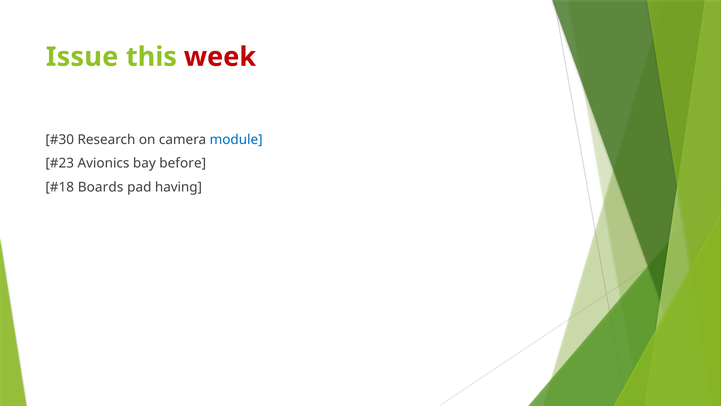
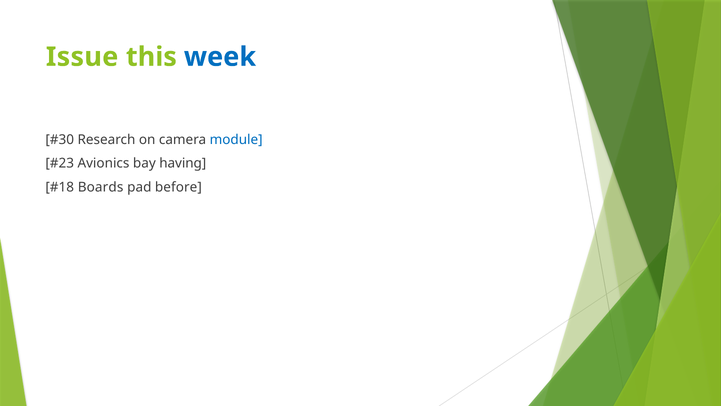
week colour: red -> blue (220, 57)
before: before -> having (183, 163)
having: having -> before (178, 187)
